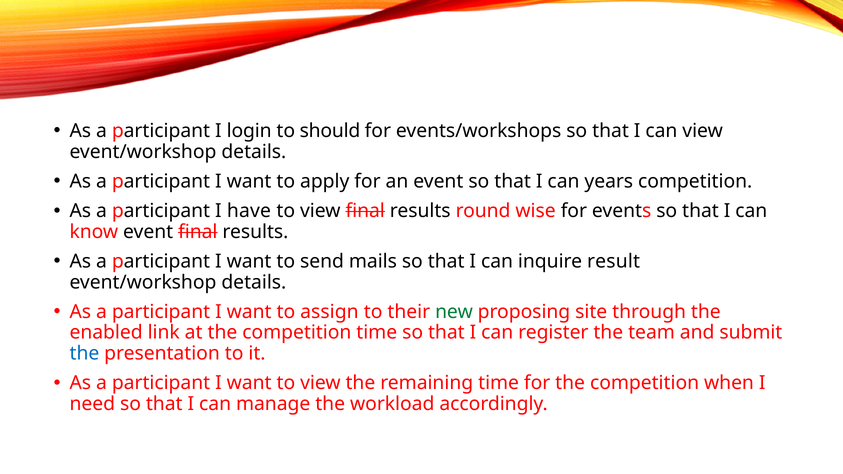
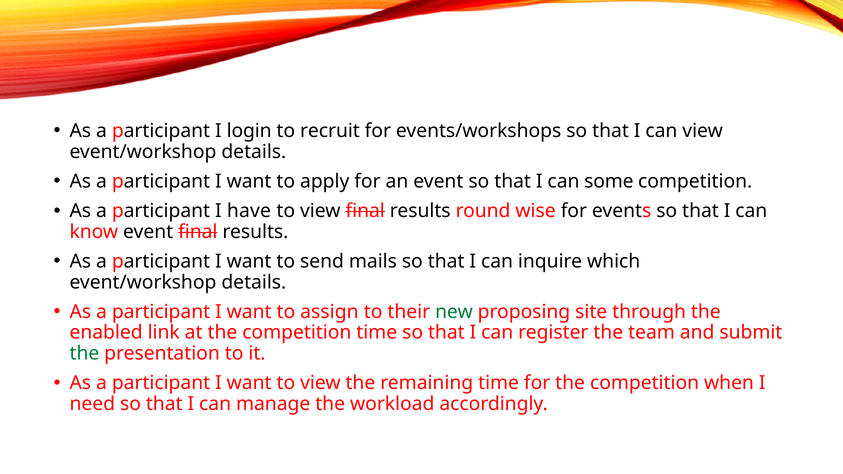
should: should -> recruit (330, 131)
years: years -> some (609, 181)
result: result -> which (614, 261)
the colour: blue -> green (84, 354)
